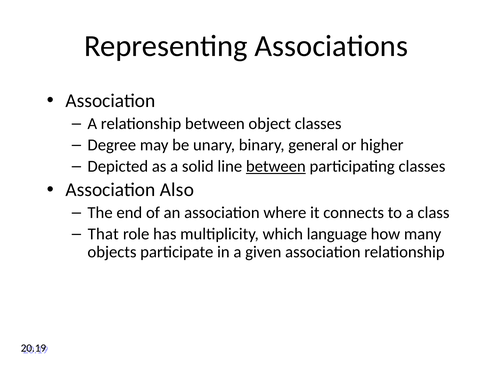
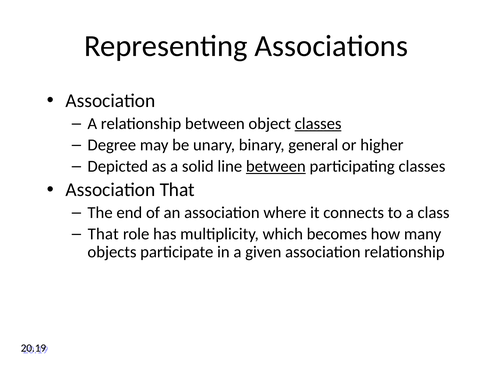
classes underline: none -> present (318, 123)
Association Also: Also -> That (177, 190)
language: language -> becomes (337, 234)
